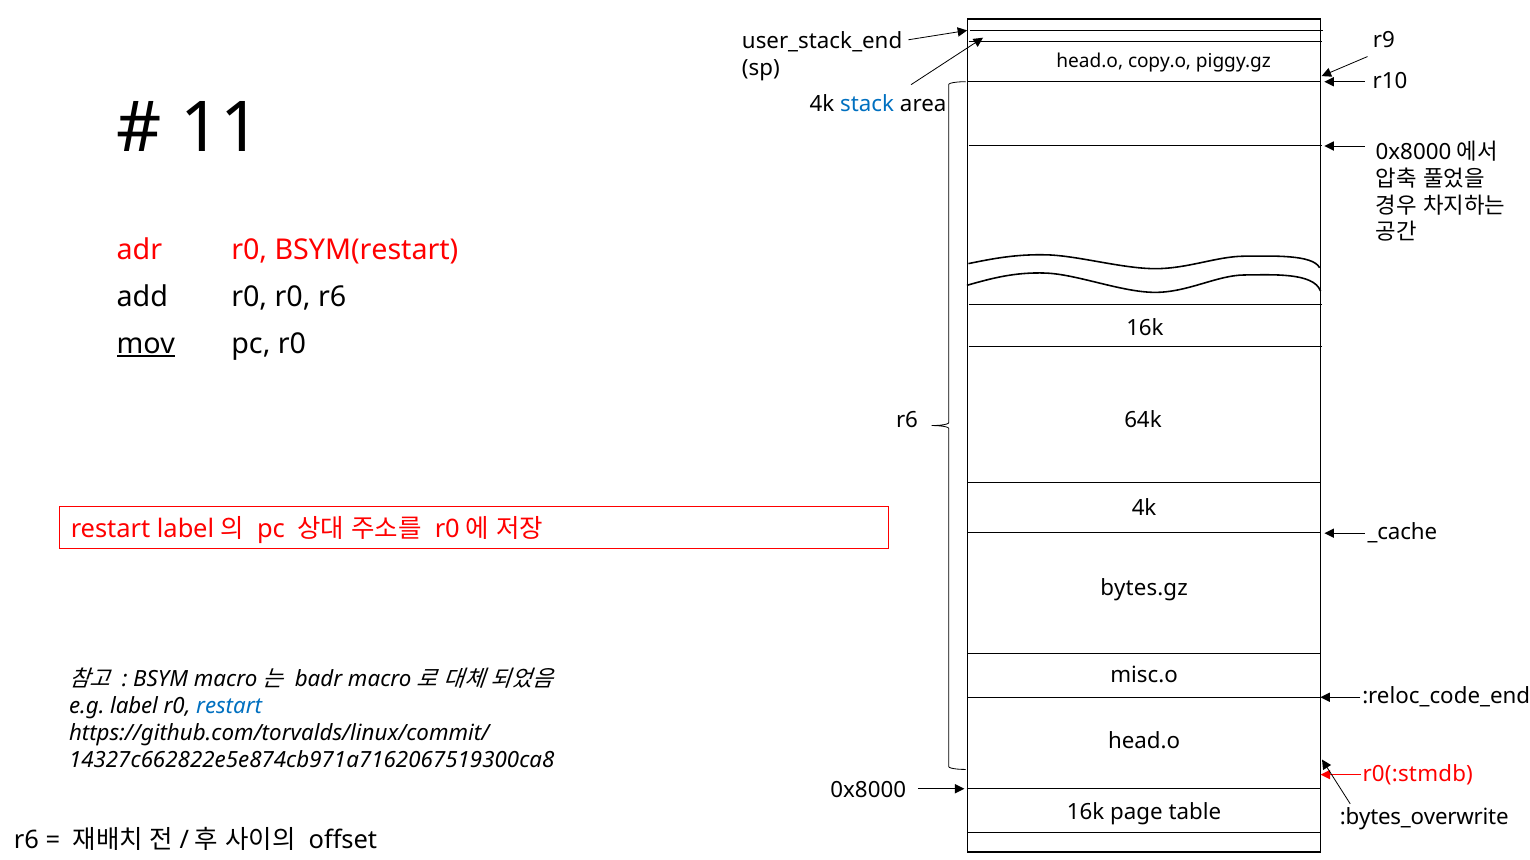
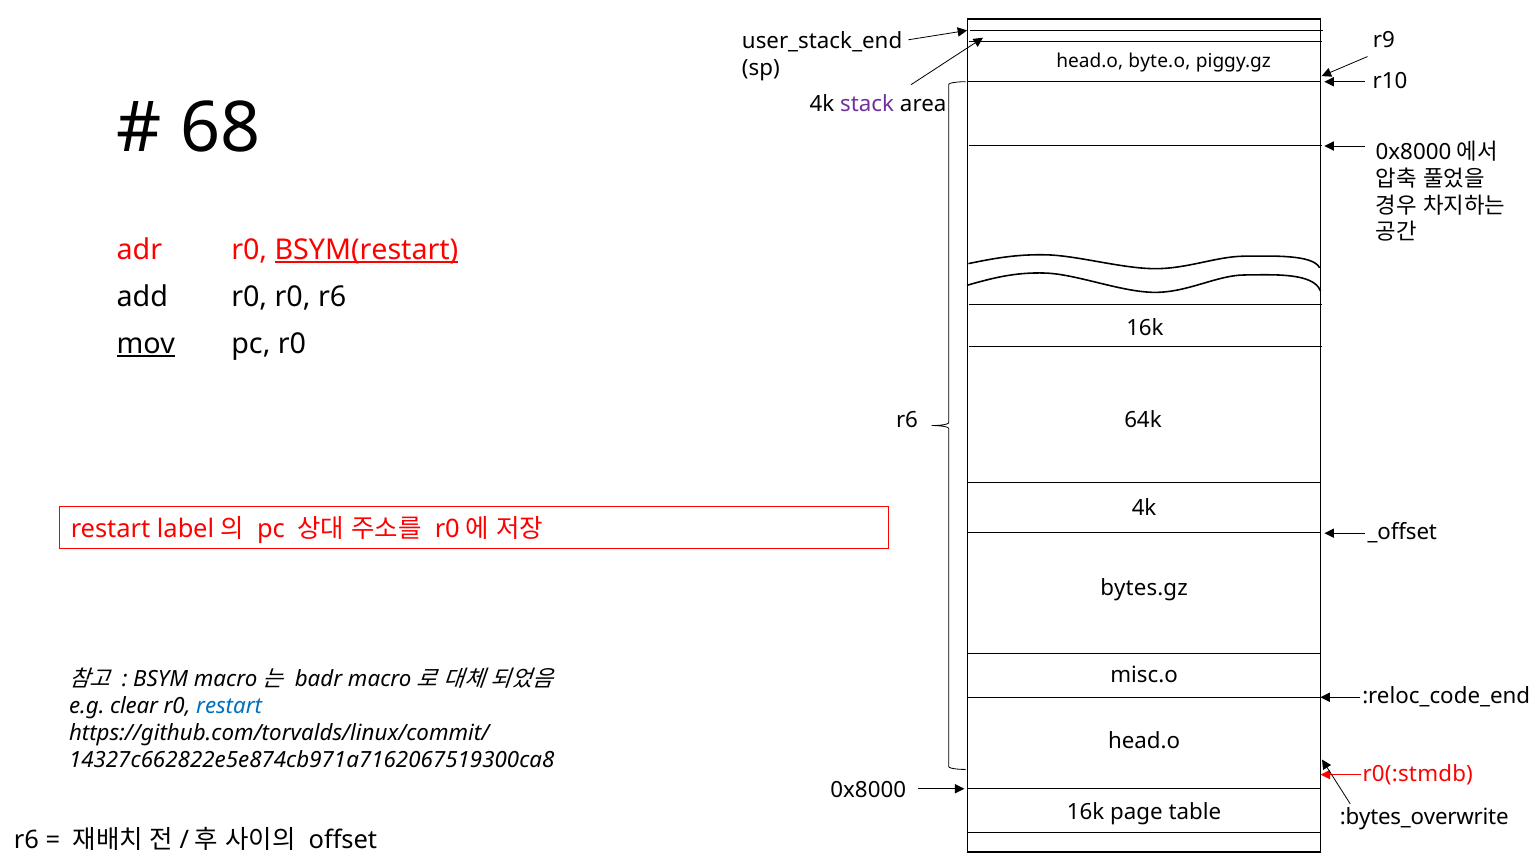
copy.o: copy.o -> byte.o (1159, 61)
stack colour: blue -> purple (867, 104)
11: 11 -> 68 (220, 129)
BSYM(restart underline: none -> present (366, 250)
_cache: _cache -> _offset (1402, 533)
e.g label: label -> clear (134, 707)
